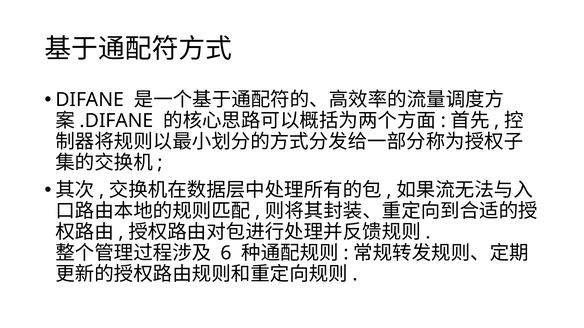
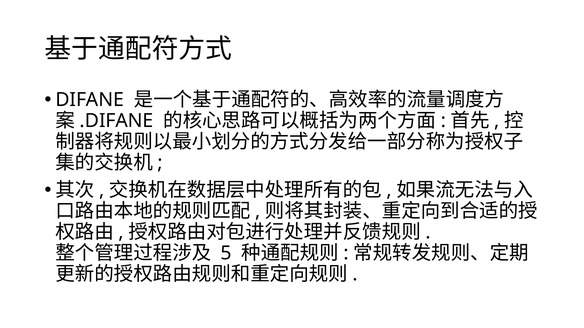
6: 6 -> 5 (226, 253)
